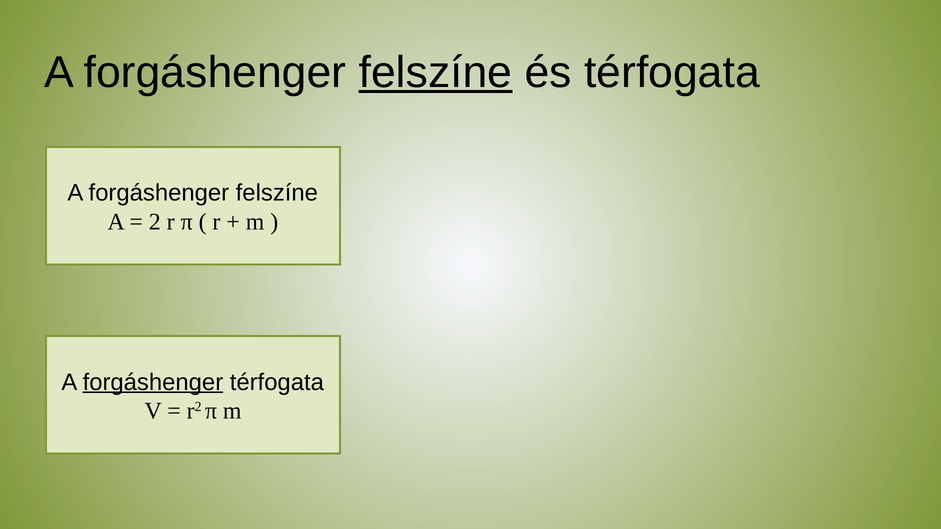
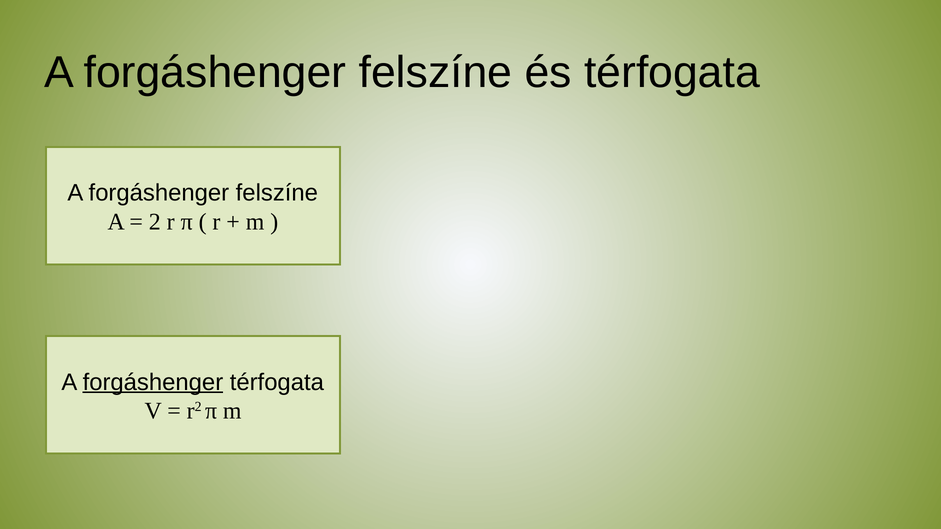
felszíne underline: present -> none (435, 72)
